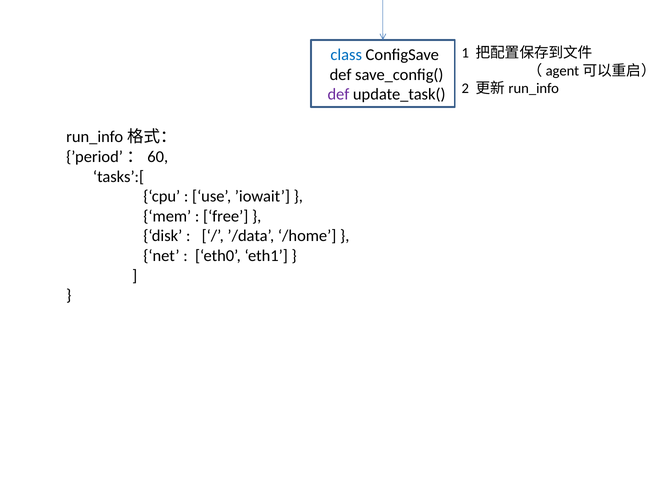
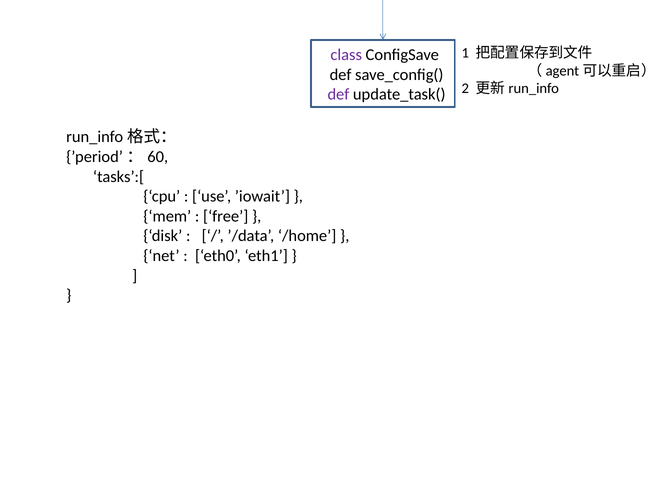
class colour: blue -> purple (346, 55)
